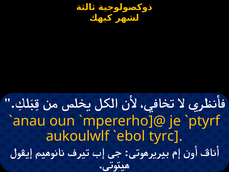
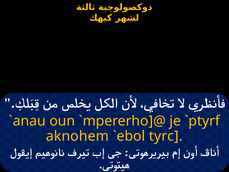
aukoulwlf: aukoulwlf -> aknohem (77, 136)
